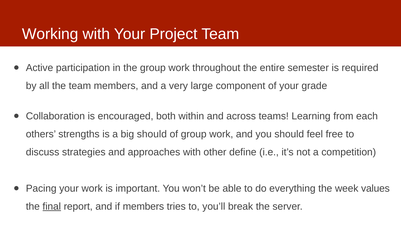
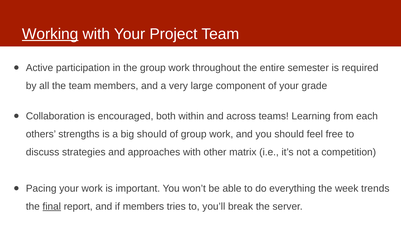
Working underline: none -> present (50, 34)
define: define -> matrix (243, 152)
values: values -> trends (375, 188)
